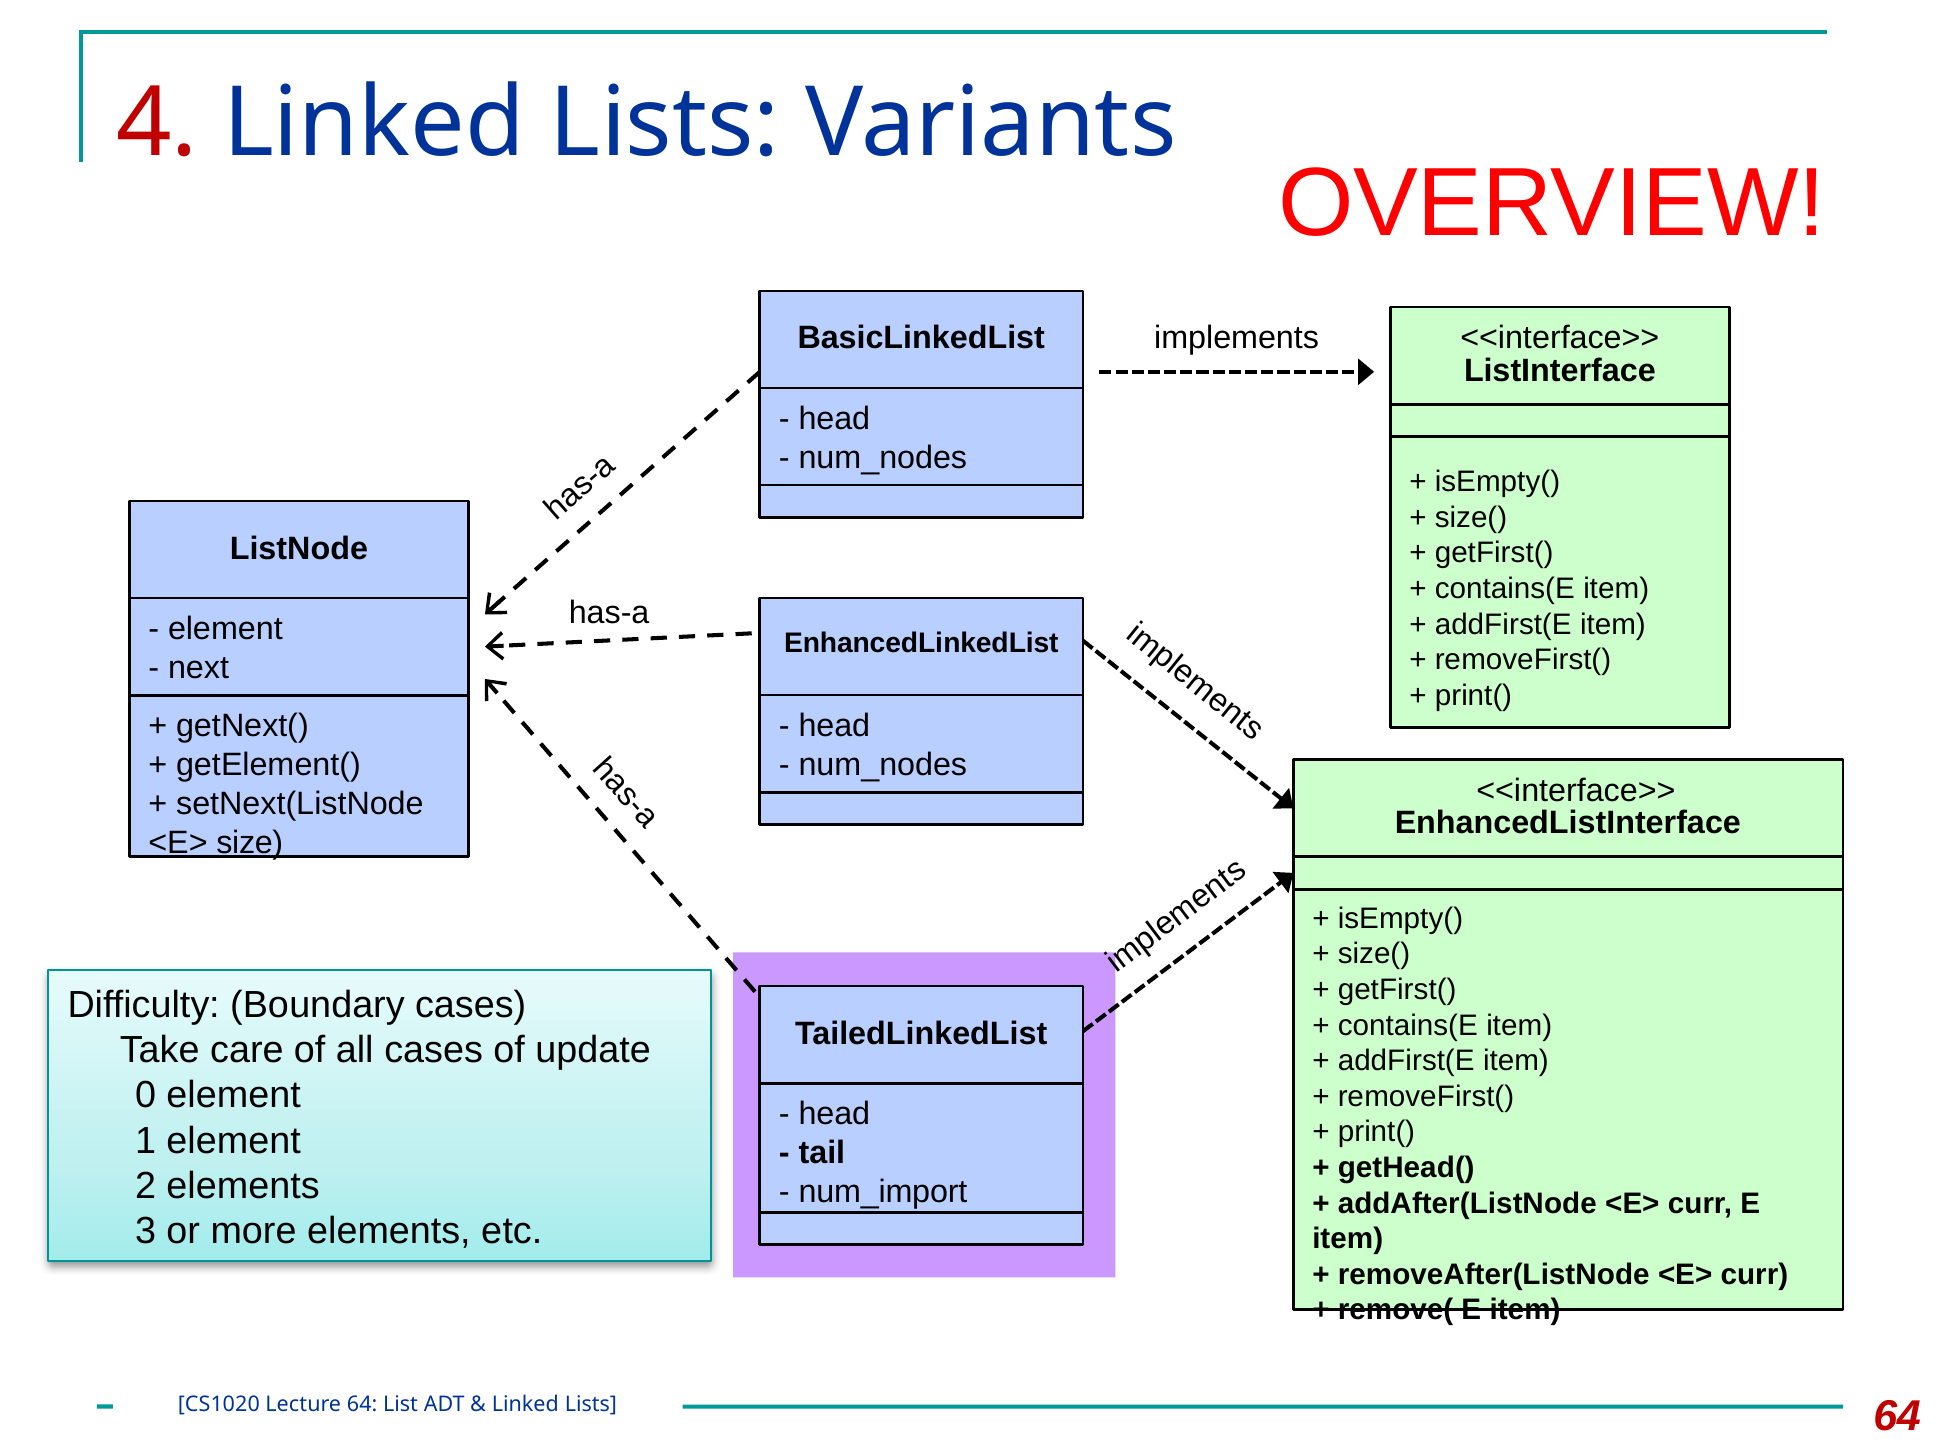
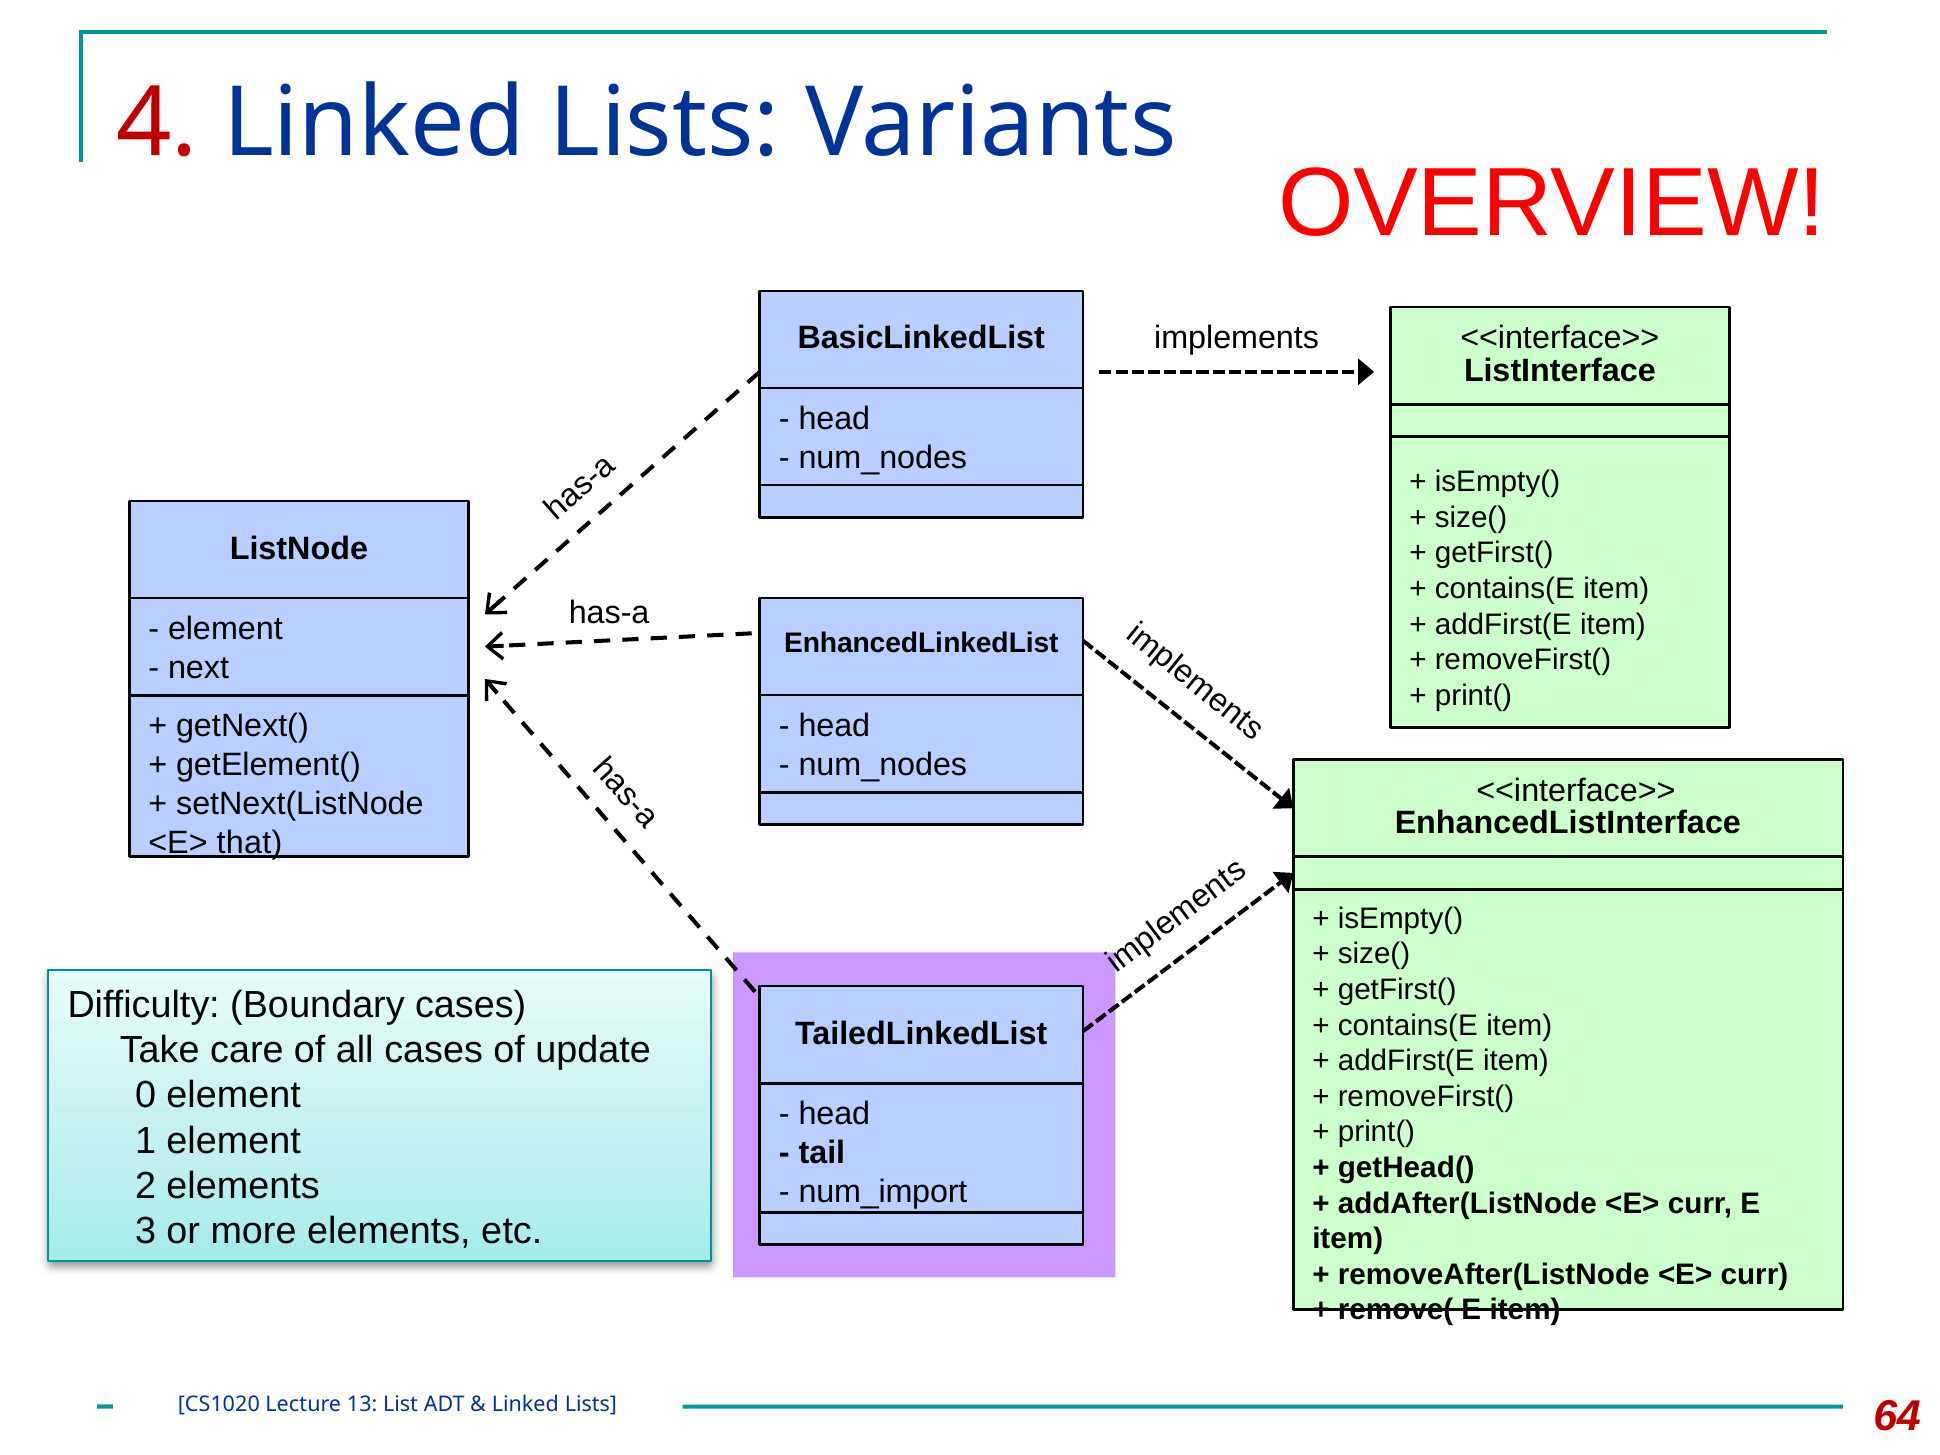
size: size -> that (249, 843)
Lecture 64: 64 -> 13 (362, 1405)
